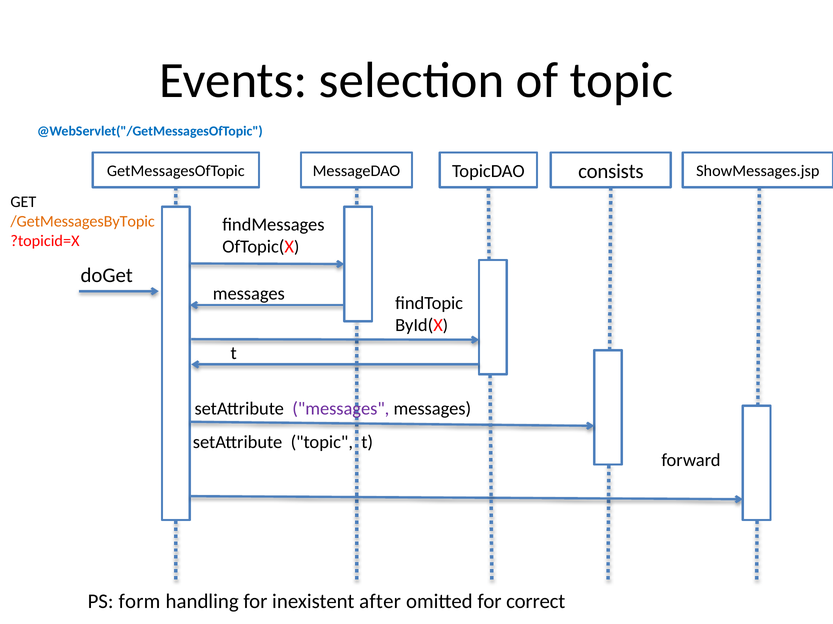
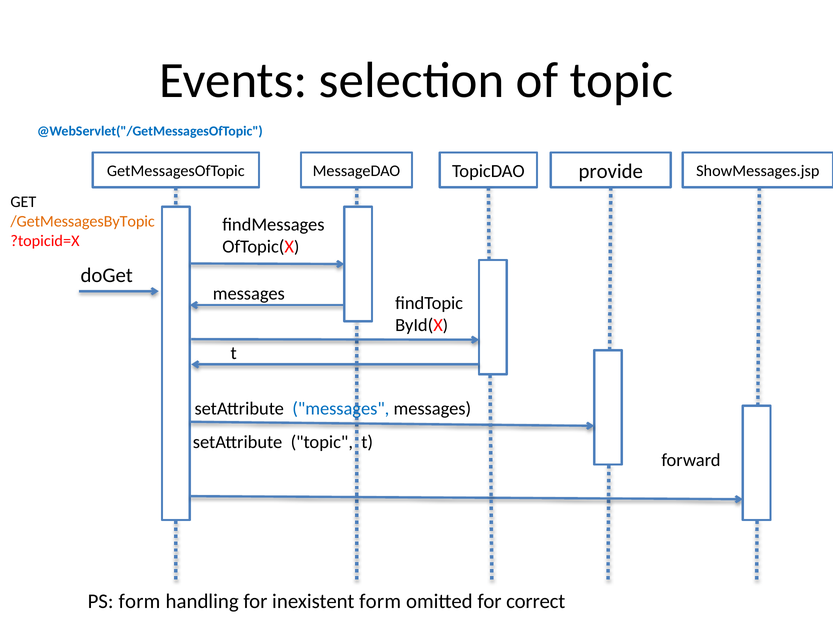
consists: consists -> provide (611, 172)
messages colour: purple -> blue (341, 409)
inexistent after: after -> form (380, 602)
